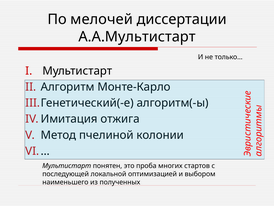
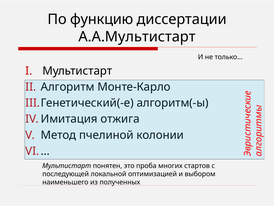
мелочей: мелочей -> функцию (102, 19)
